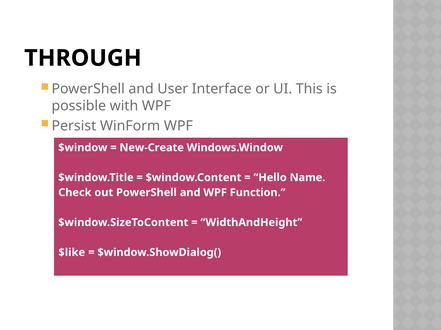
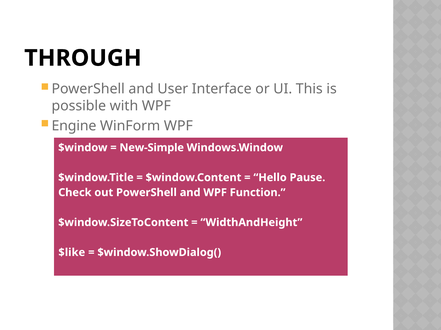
Persist: Persist -> Engine (74, 126)
New-Create: New-Create -> New-Simple (152, 148)
Name: Name -> Pause (307, 178)
